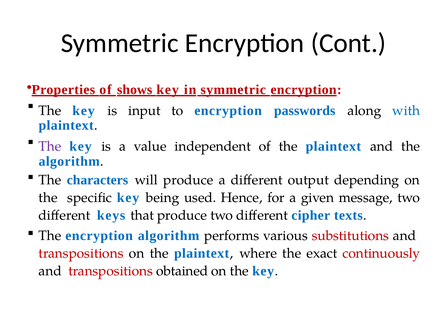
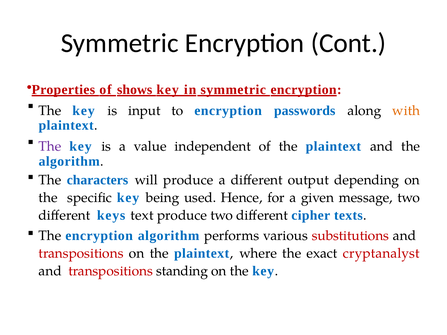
with colour: blue -> orange (406, 111)
that: that -> text (142, 215)
continuously: continuously -> cryptanalyst (381, 254)
obtained: obtained -> standing (182, 271)
